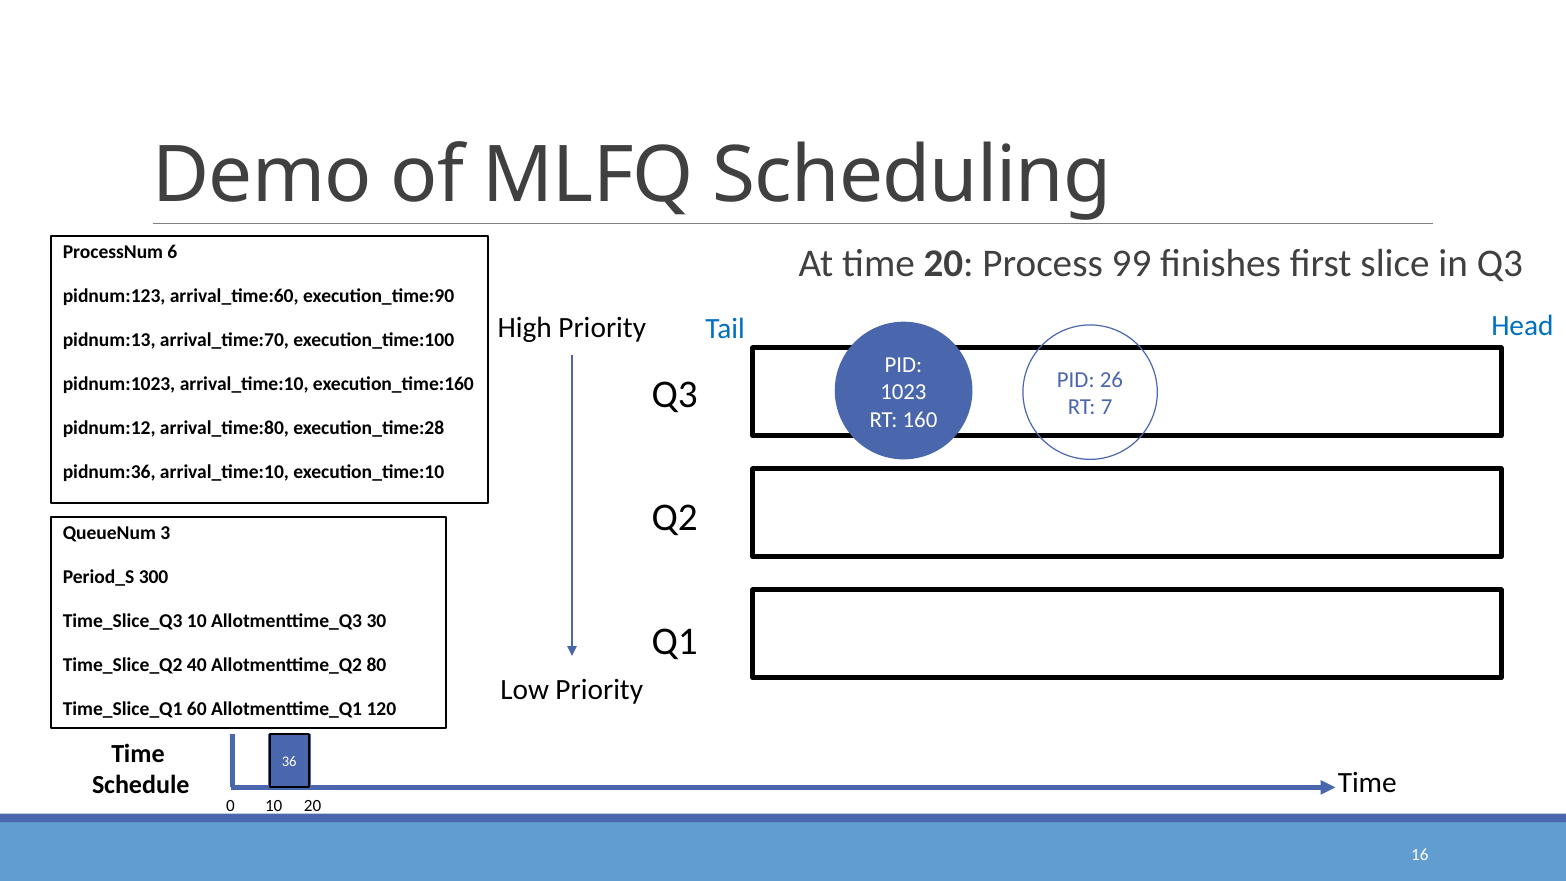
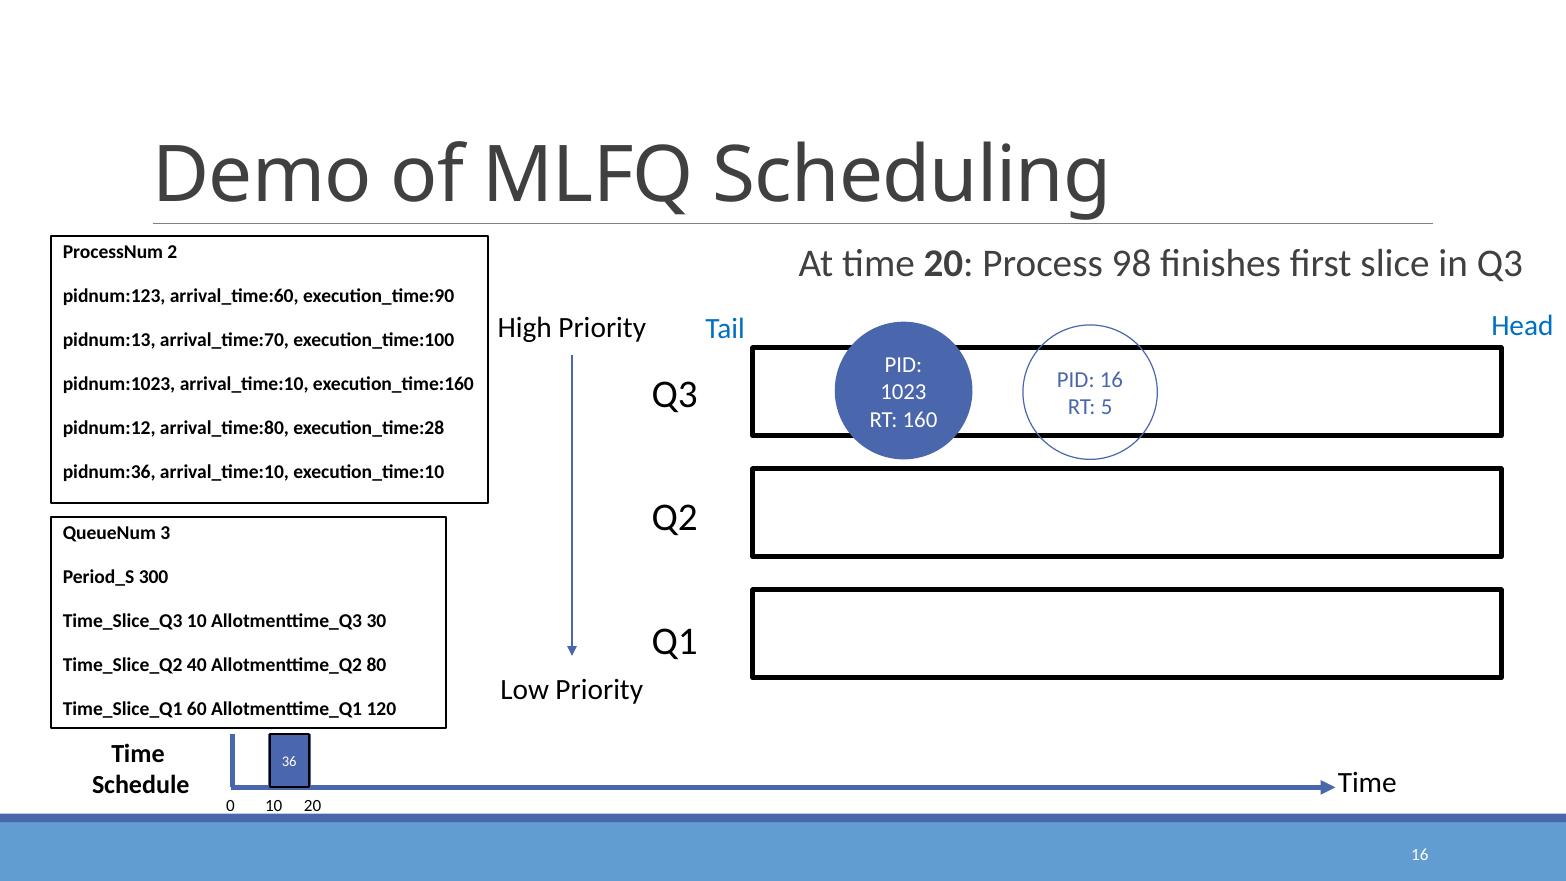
6: 6 -> 2 (172, 252)
99: 99 -> 98 (1131, 264)
PID 26: 26 -> 16 (1111, 380)
7: 7 -> 5 (1107, 407)
